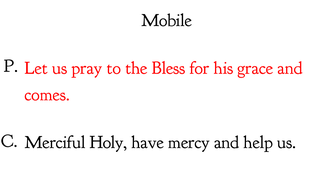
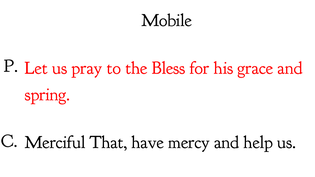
comes: comes -> spring (47, 95)
Holy: Holy -> That (108, 142)
